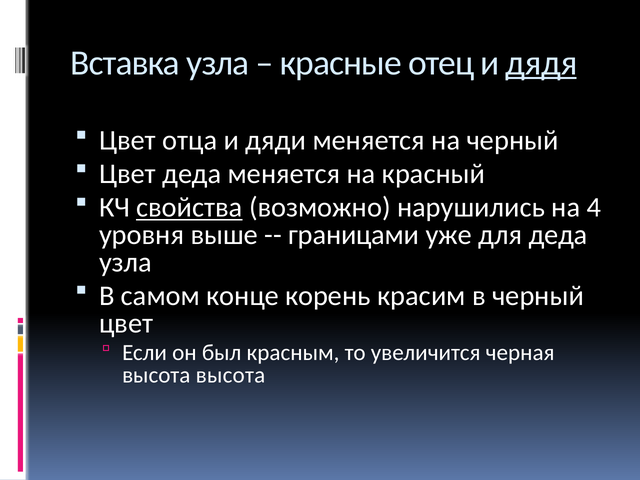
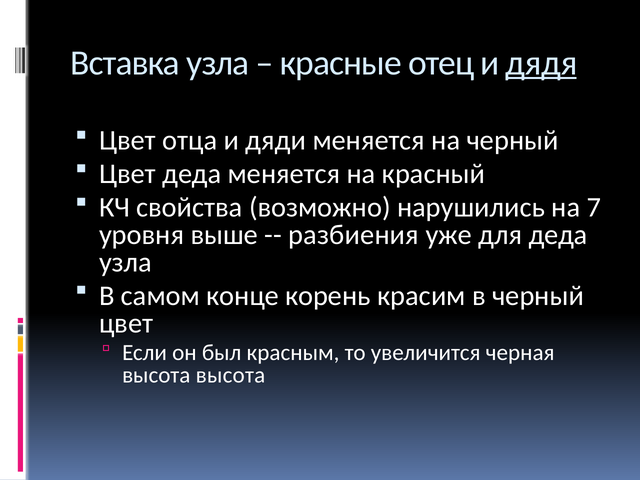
свойства underline: present -> none (189, 208)
4: 4 -> 7 (594, 208)
границами: границами -> разбиения (354, 235)
